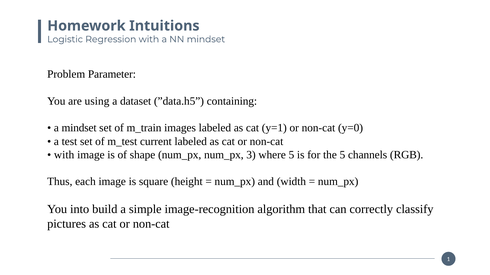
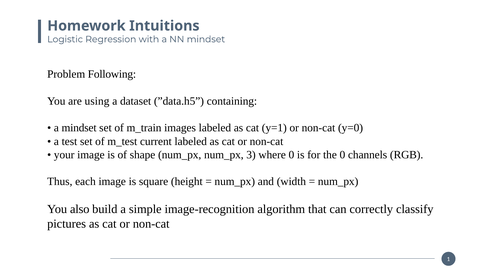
Parameter: Parameter -> Following (112, 74)
with: with -> your (64, 155)
where 5: 5 -> 0 (291, 155)
the 5: 5 -> 0 (342, 155)
into: into -> also (80, 210)
